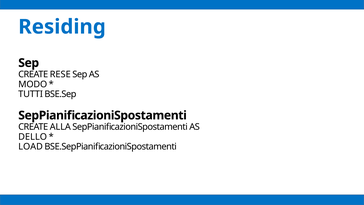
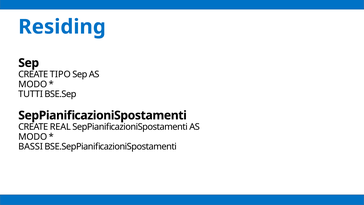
RESE: RESE -> TIPO (60, 74)
ALLA: ALLA -> REAL (60, 127)
DELLO: DELLO -> MODO (33, 137)
LOAD: LOAD -> BASSI (31, 146)
